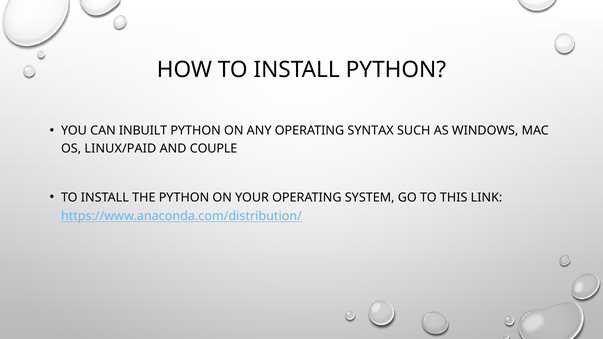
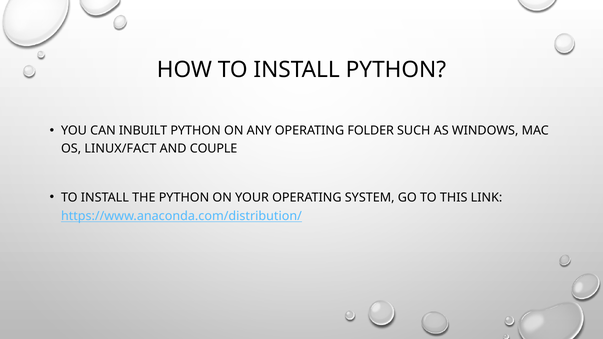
SYNTAX: SYNTAX -> FOLDER (371, 131)
LINUX/PAID: LINUX/PAID -> LINUX/FACT (120, 149)
